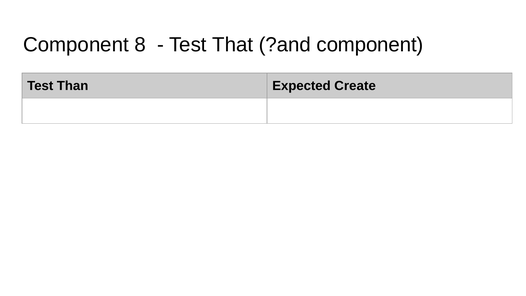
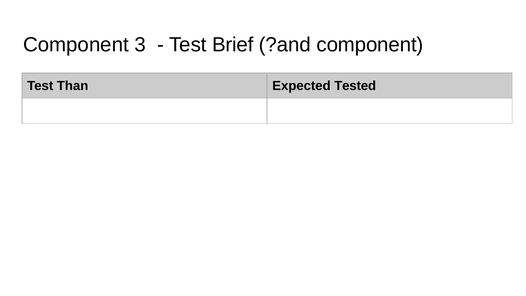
8: 8 -> 3 (140, 45)
That: That -> Brief (233, 45)
Create: Create -> Tested (355, 86)
